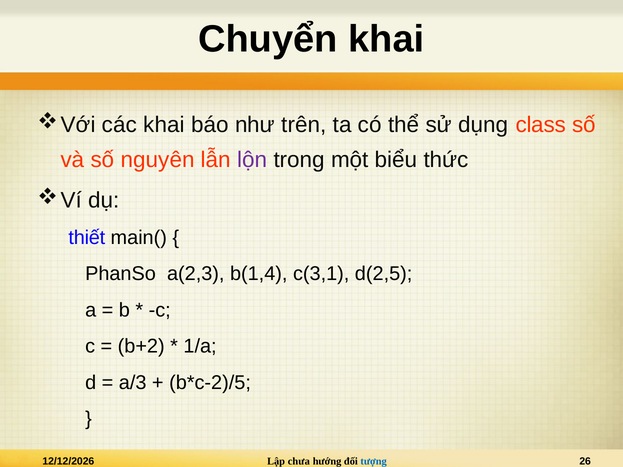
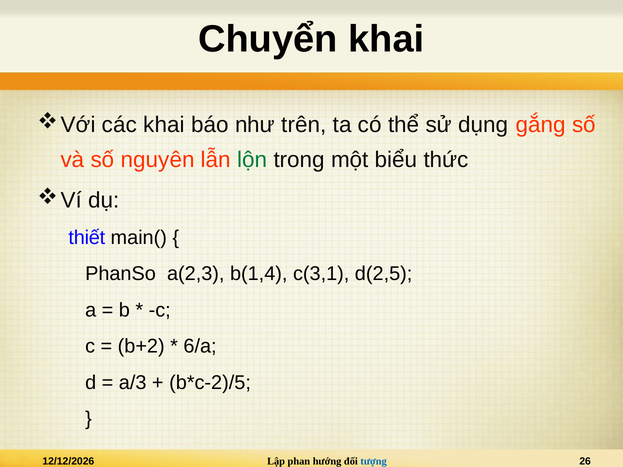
class: class -> gắng (541, 125)
lộn colour: purple -> green (252, 160)
1/a: 1/a -> 6/a (200, 346)
chưa: chưa -> phan (299, 462)
